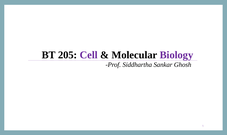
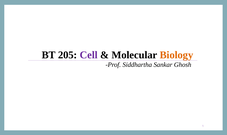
Biology colour: purple -> orange (176, 55)
